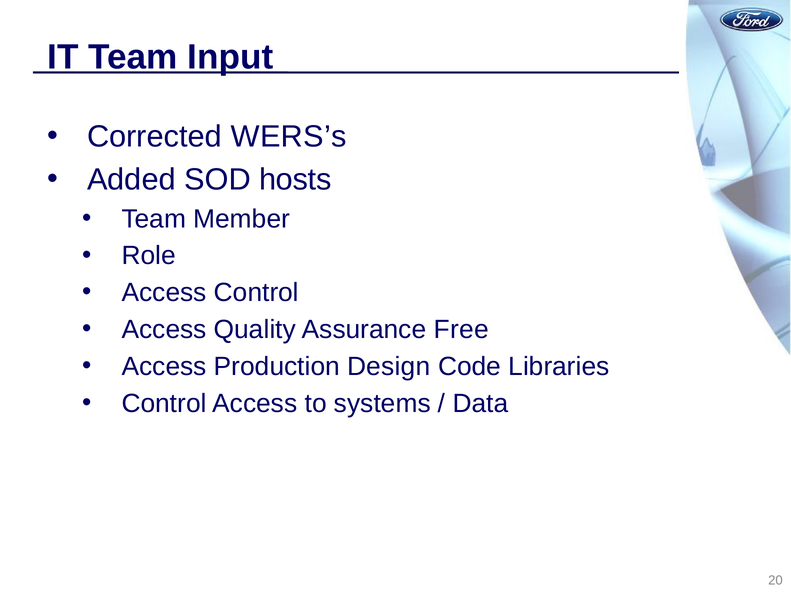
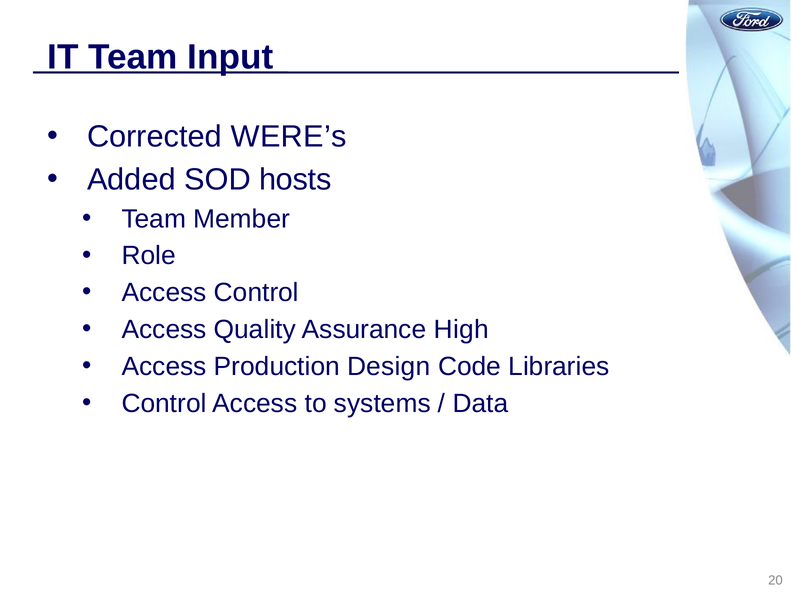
WERS’s: WERS’s -> WERE’s (289, 137)
Free: Free -> High (461, 330)
